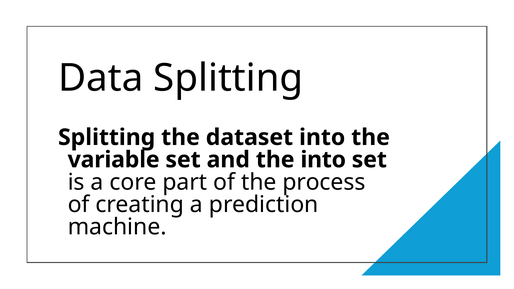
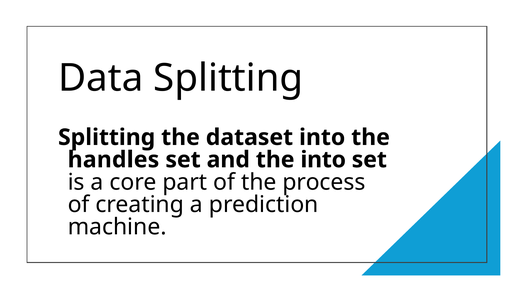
variable: variable -> handles (113, 160)
